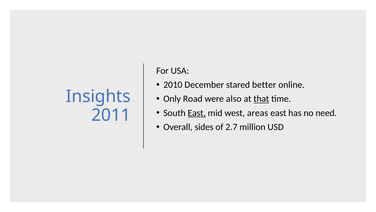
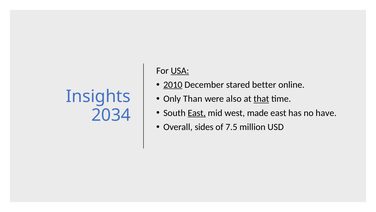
USA underline: none -> present (180, 71)
2010 underline: none -> present (173, 85)
Road: Road -> Than (193, 99)
areas: areas -> made (258, 113)
need: need -> have (326, 113)
2011: 2011 -> 2034 (111, 115)
2.7: 2.7 -> 7.5 (231, 127)
